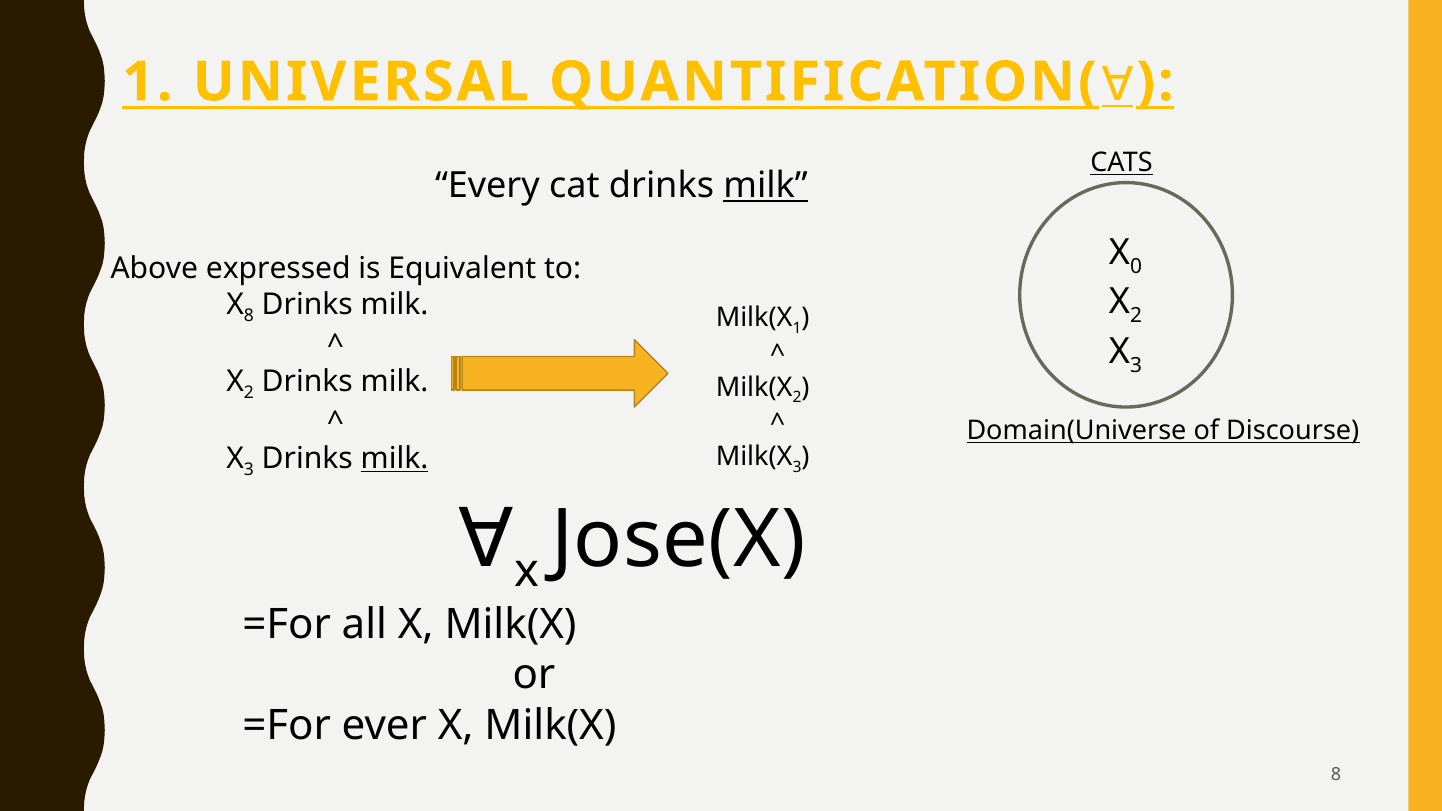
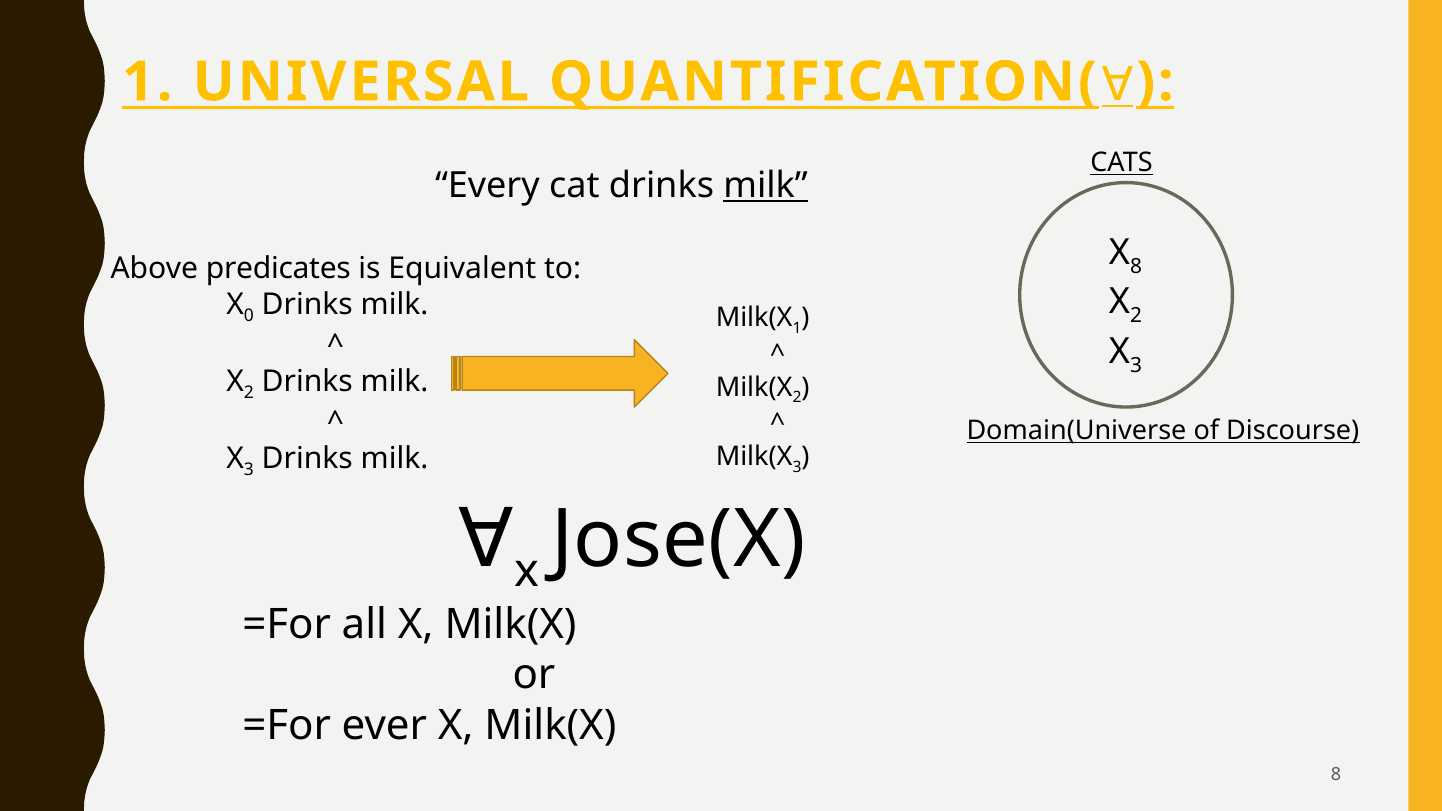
X 0: 0 -> 8 (1136, 267)
expressed: expressed -> predicates (278, 268)
X 8: 8 -> 0 (249, 316)
milk underline: present -> none (395, 459)
